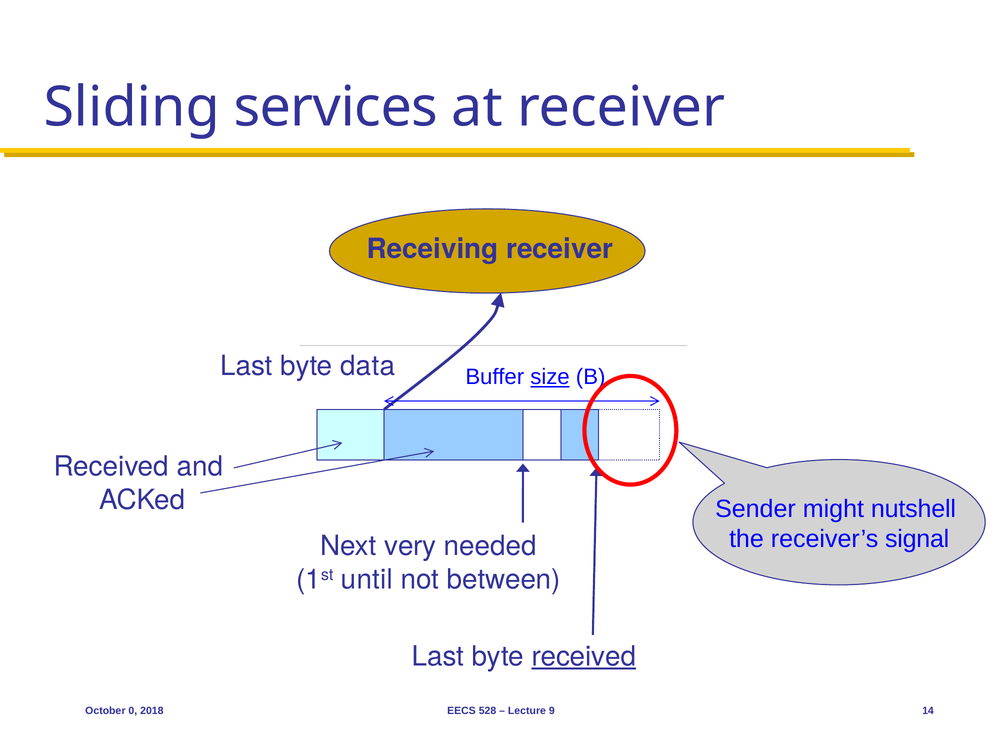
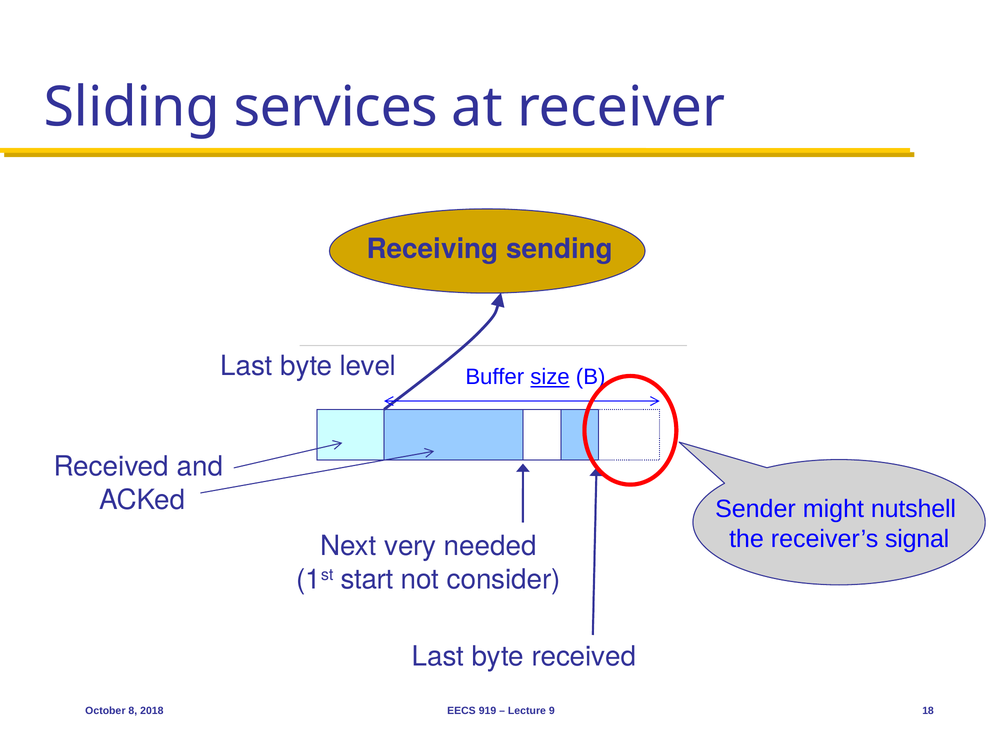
Receiving receiver: receiver -> sending (560, 249)
data: data -> level (368, 366)
until: until -> start (367, 579)
between: between -> consider (504, 579)
received underline: present -> none (584, 656)
0: 0 -> 8 (133, 710)
528: 528 -> 919 (487, 710)
14: 14 -> 18 (928, 710)
